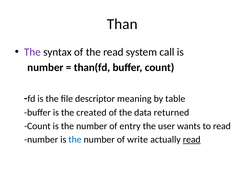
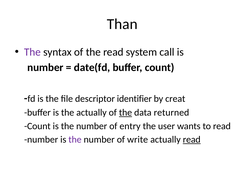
than(fd: than(fd -> date(fd (92, 67)
meaning: meaning -> identifier (134, 99)
table: table -> creat (175, 99)
the created: created -> actually (91, 113)
the underline: none -> present (125, 113)
the colour: blue -> purple (75, 140)
